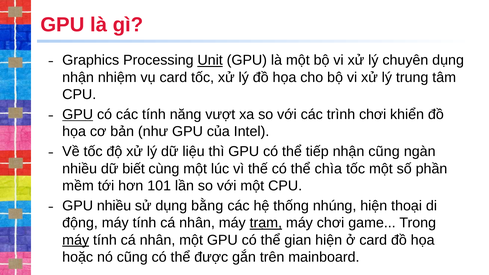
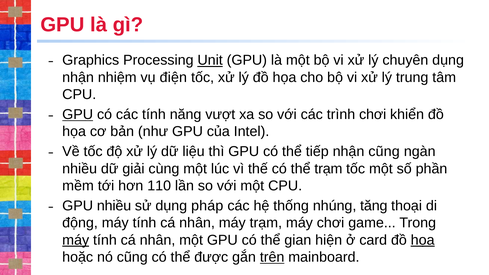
vụ card: card -> điện (173, 77)
biết: biết -> giải (133, 169)
thể chìa: chìa -> trạm (328, 169)
101: 101 -> 110 (159, 186)
bằng: bằng -> pháp (207, 206)
nhúng hiện: hiện -> tăng (374, 206)
trạm underline: present -> none (266, 223)
họa underline: none -> present (423, 240)
trên underline: none -> present (272, 257)
